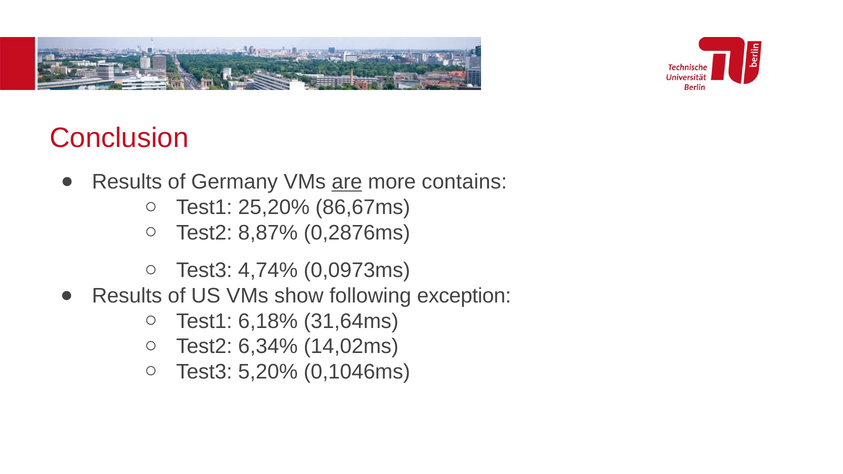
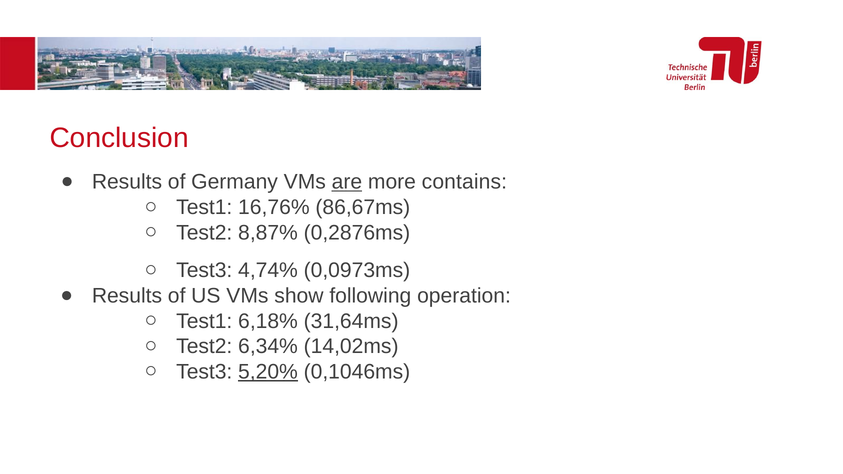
25,20%: 25,20% -> 16,76% (274, 207)
exception: exception -> operation (464, 296)
5,20% underline: none -> present (268, 372)
